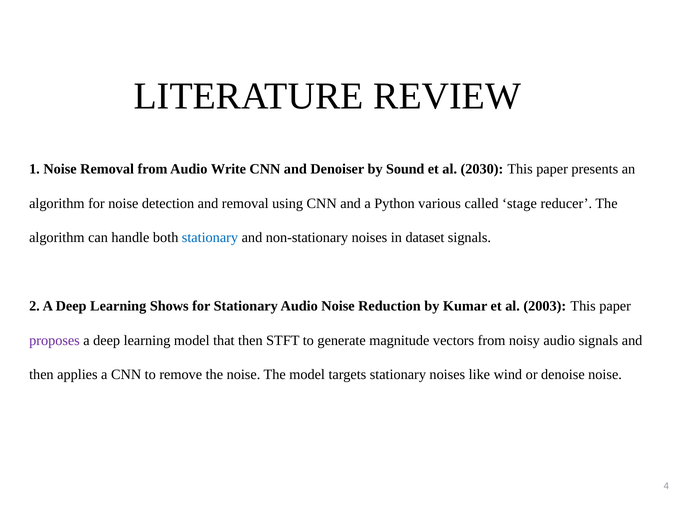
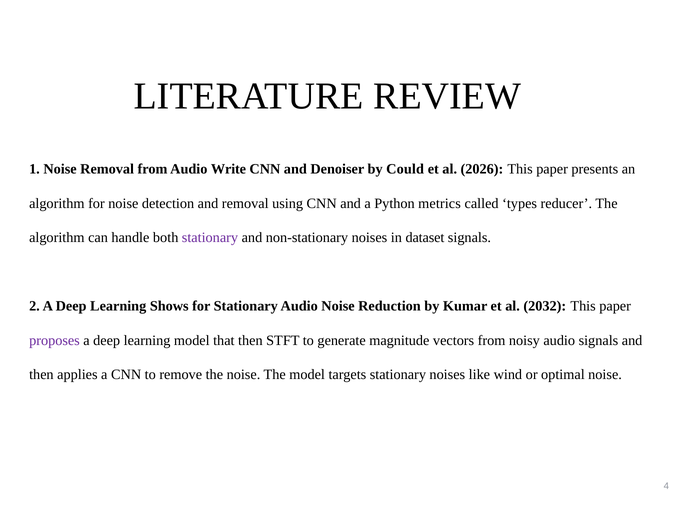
Sound: Sound -> Could (405, 169)
2030: 2030 -> 2026 (482, 169)
various: various -> metrics (440, 203)
stage: stage -> types (520, 203)
stationary colour: blue -> purple (210, 238)
2003: 2003 -> 2032 (545, 306)
denoise: denoise -> optimal (563, 375)
